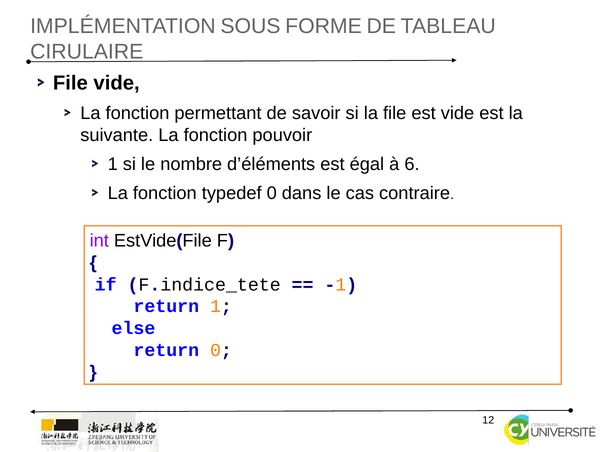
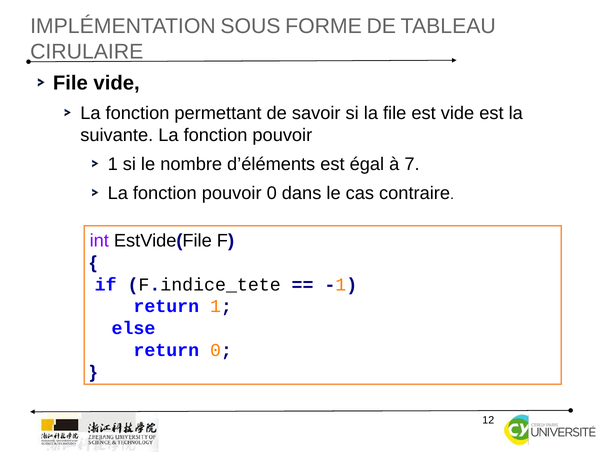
6: 6 -> 7 (412, 164)
typedef: typedef -> pouvoir (232, 193)
